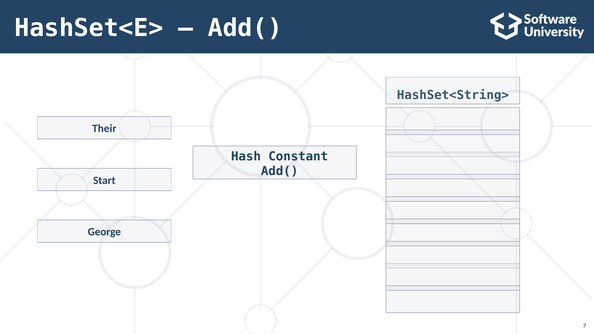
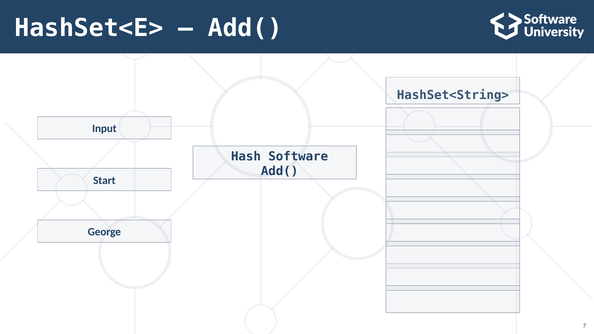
Their: Their -> Input (104, 129)
Constant: Constant -> Software (298, 156)
